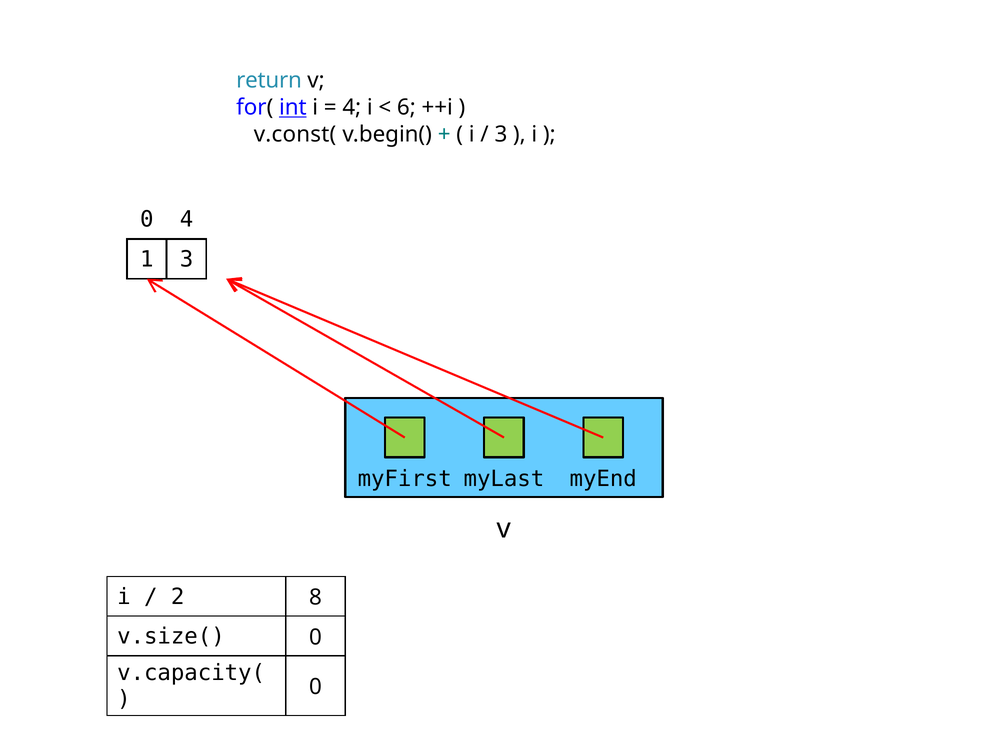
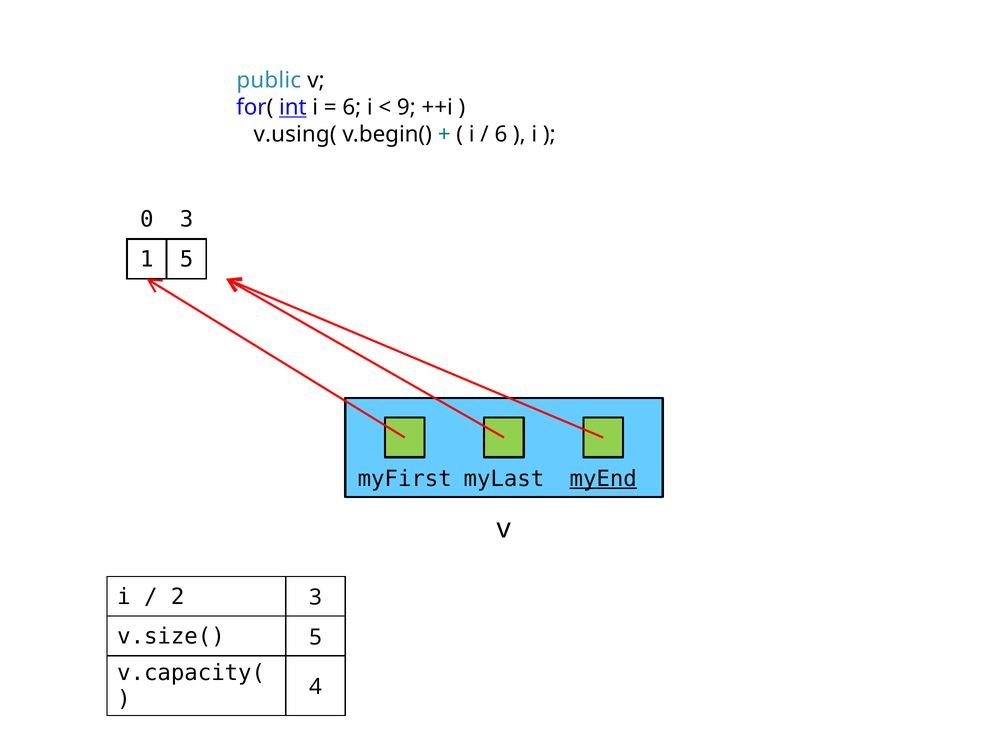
return: return -> public (269, 81)
4: 4 -> 6 (352, 107)
6: 6 -> 9 (406, 107)
v.const(: v.const( -> v.using( (295, 134)
3: 3 -> 6 (501, 134)
0 4: 4 -> 3 (187, 220)
1 3: 3 -> 5 (187, 259)
myEnd underline: none -> present (603, 479)
2 8: 8 -> 3 (315, 598)
v.size( 0: 0 -> 5 (315, 637)
0: 0 -> 4 (315, 687)
